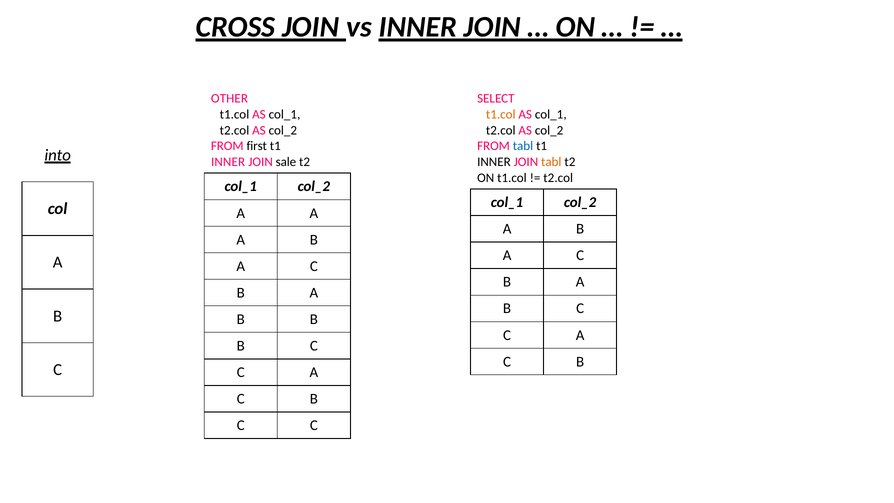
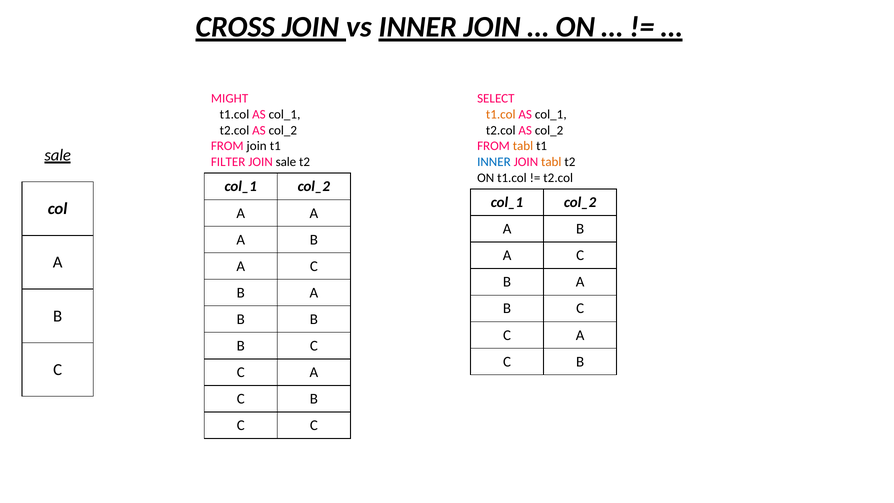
OTHER: OTHER -> MIGHT (230, 98)
FROM first: first -> join (257, 146)
tabl colour: blue -> orange (523, 146)
into: into -> sale (58, 155)
INNER: INNER -> FILTER (228, 162)
INNER colour: black -> blue (494, 162)
